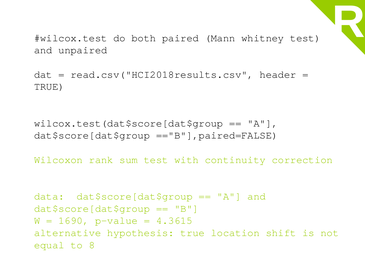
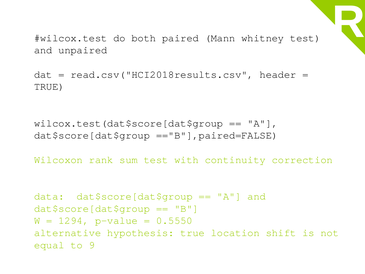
1690: 1690 -> 1294 (74, 220)
4.3615: 4.3615 -> 0.5550 (174, 220)
8: 8 -> 9 (92, 245)
